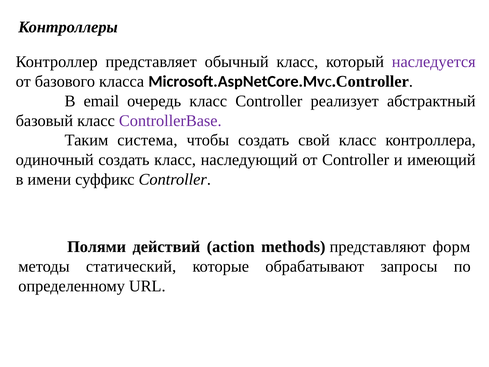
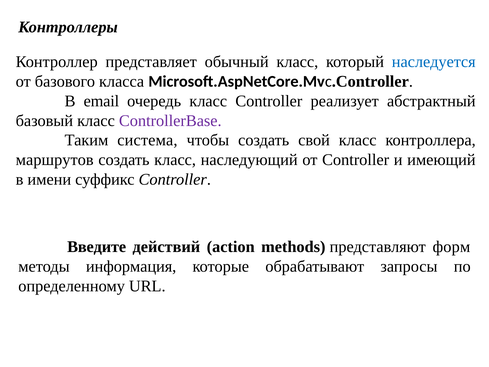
наследуется colour: purple -> blue (434, 62)
одиночный: одиночный -> маршрутов (55, 160)
Полями: Полями -> Введите (97, 247)
статический: статический -> информация (131, 266)
